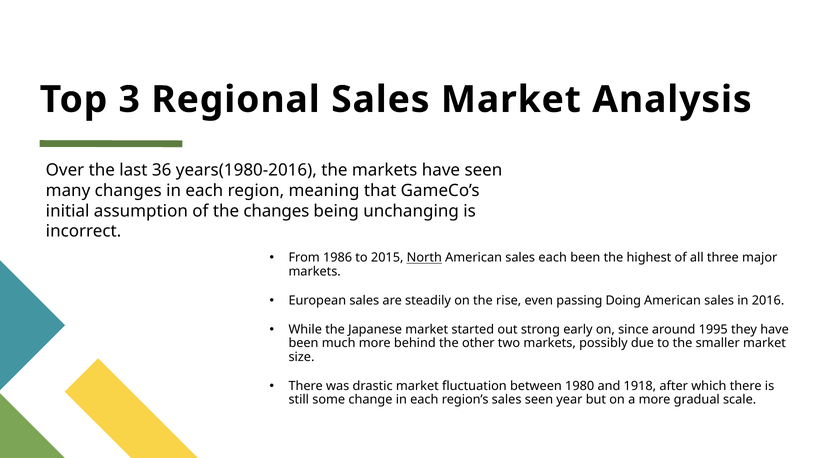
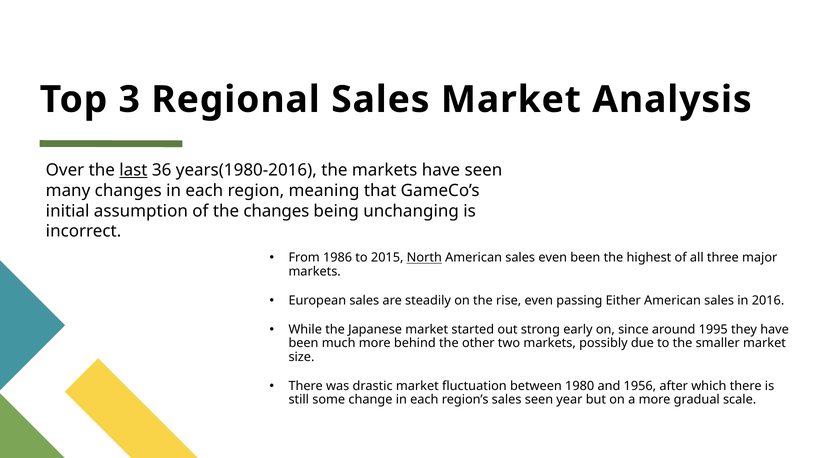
last underline: none -> present (133, 170)
sales each: each -> even (553, 258)
Doing: Doing -> Either (623, 301)
1918: 1918 -> 1956 (640, 386)
